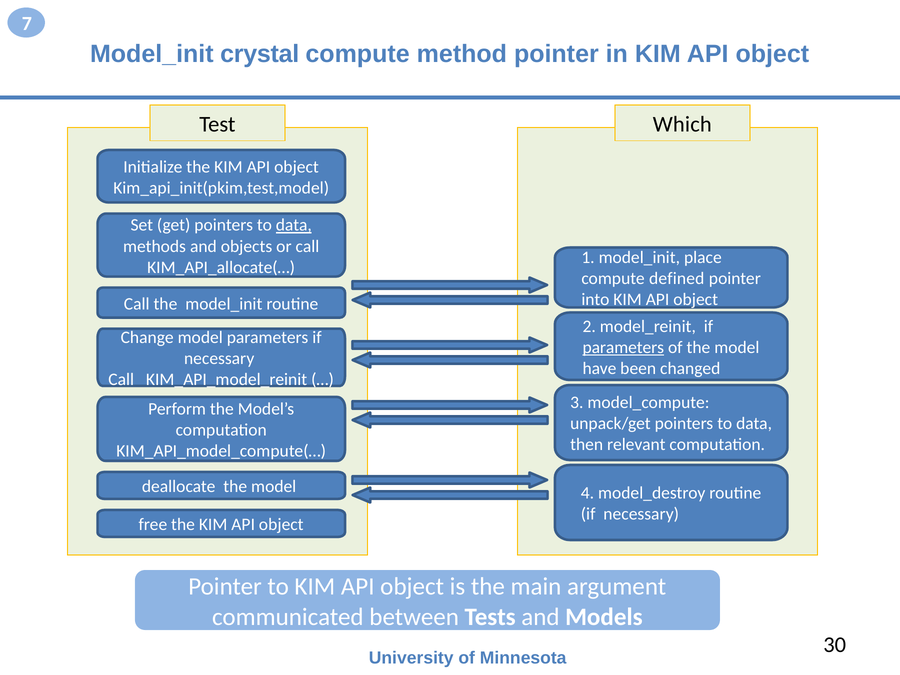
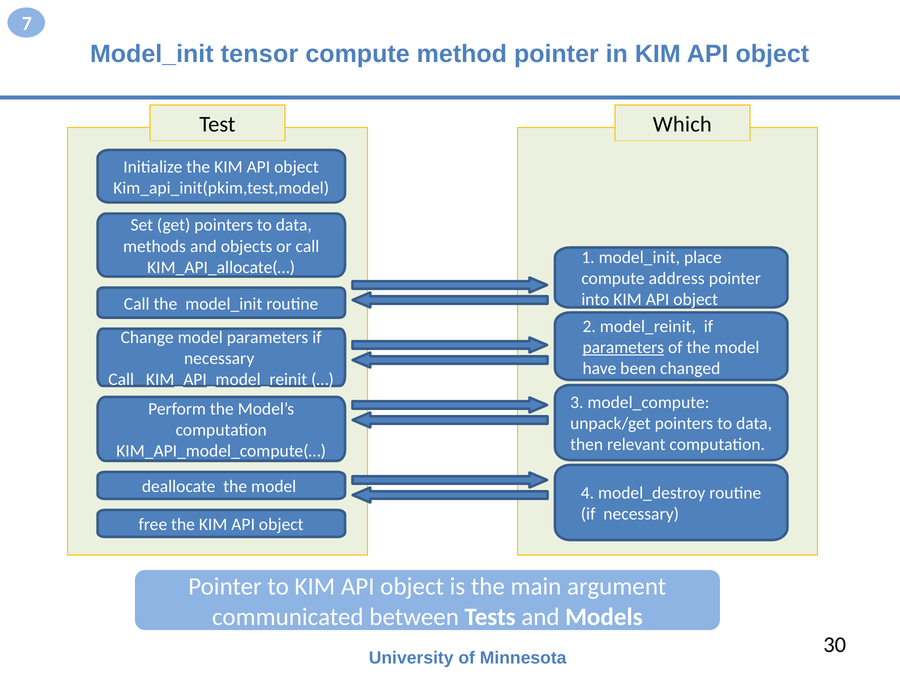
crystal: crystal -> tensor (259, 54)
data underline: present -> none (294, 225)
defined: defined -> address (677, 279)
